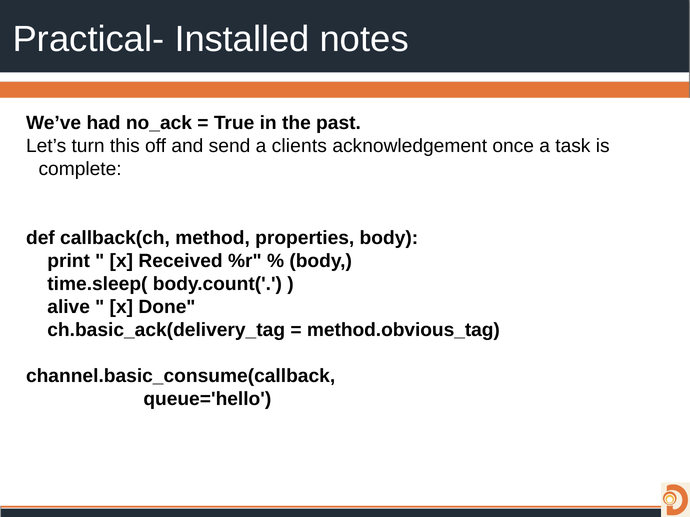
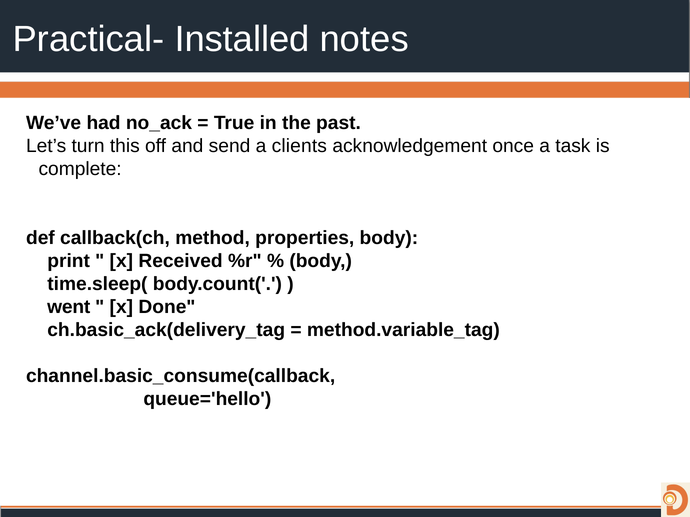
alive: alive -> went (69, 307)
method.obvious_tag: method.obvious_tag -> method.variable_tag (403, 330)
